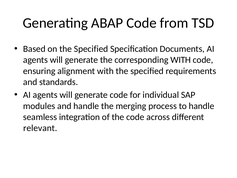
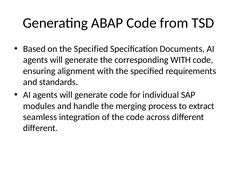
to handle: handle -> extract (202, 106)
relevant: relevant -> different (40, 128)
